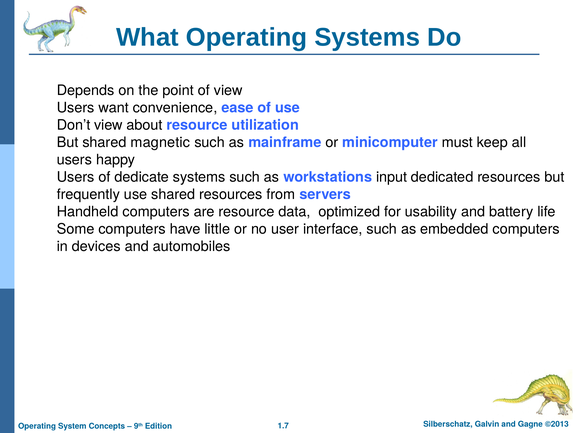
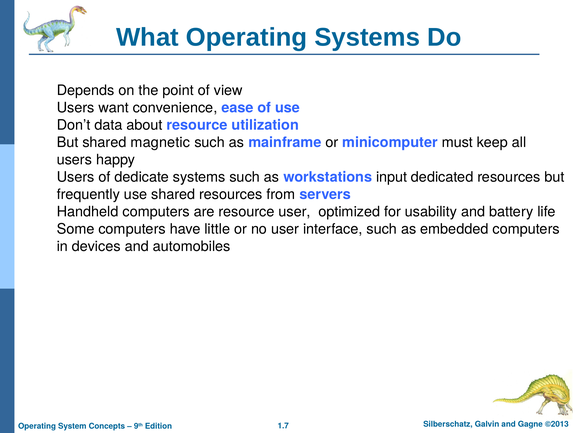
Don’t view: view -> data (108, 125)
resource data: data -> user (295, 212)
